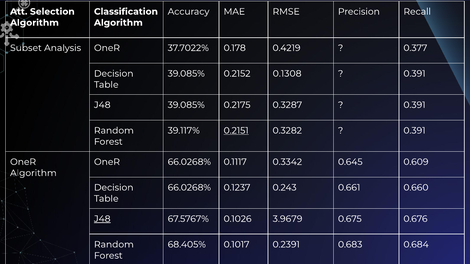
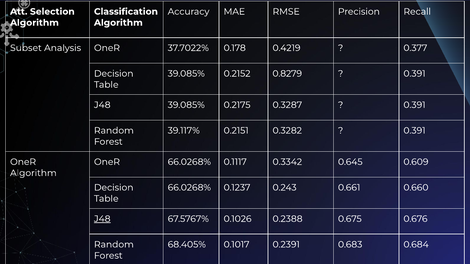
0.1308: 0.1308 -> 0.8279 (287, 74)
0.2151 underline: present -> none (236, 131)
3.9679: 3.9679 -> 0.2388 (288, 219)
